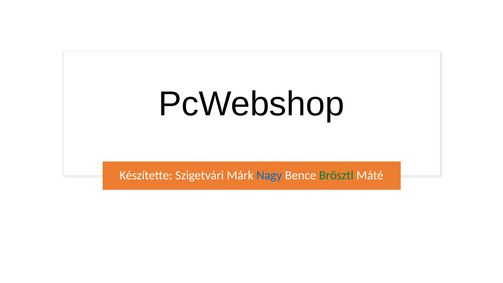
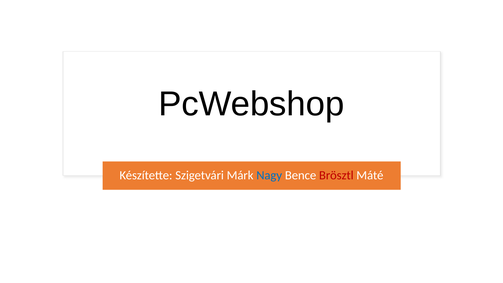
Brösztl colour: green -> red (336, 175)
